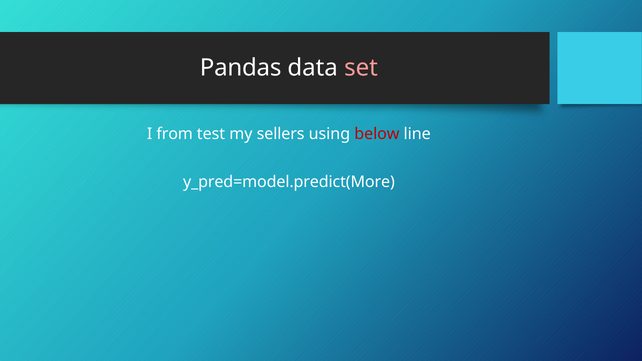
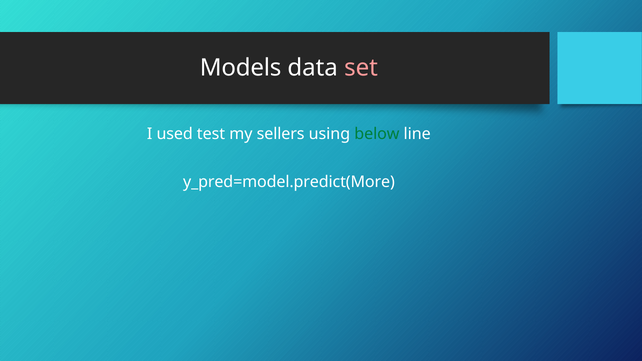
Pandas: Pandas -> Models (241, 68)
from: from -> used (175, 134)
below colour: red -> green (377, 134)
